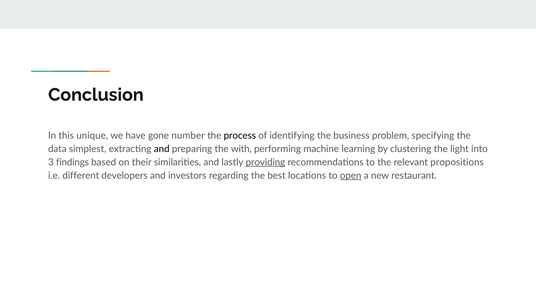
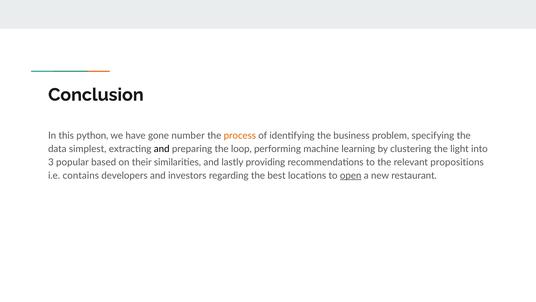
unique: unique -> python (92, 135)
process colour: black -> orange (240, 135)
with: with -> loop (241, 149)
findings: findings -> popular (72, 162)
providing underline: present -> none (265, 162)
different: different -> contains (81, 175)
